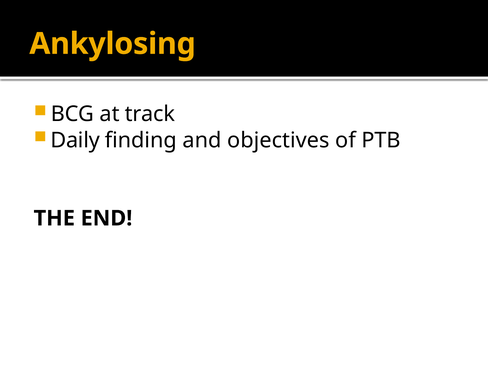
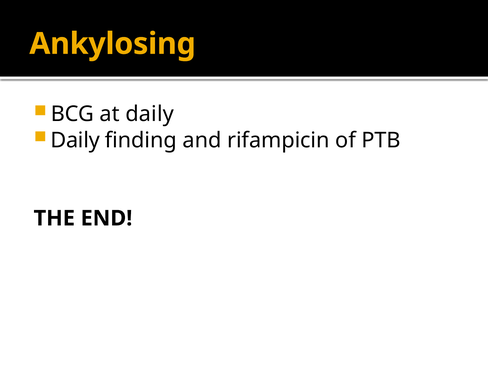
at track: track -> daily (150, 114)
objectives: objectives -> rifampicin (278, 140)
